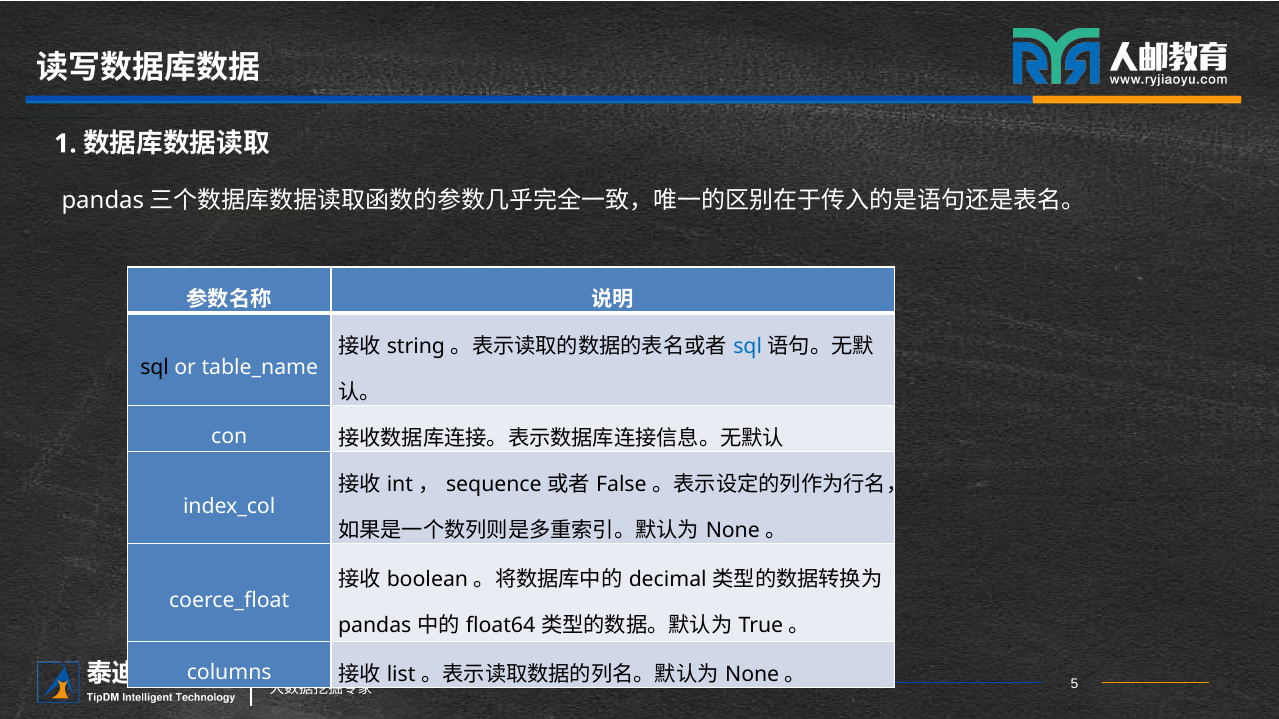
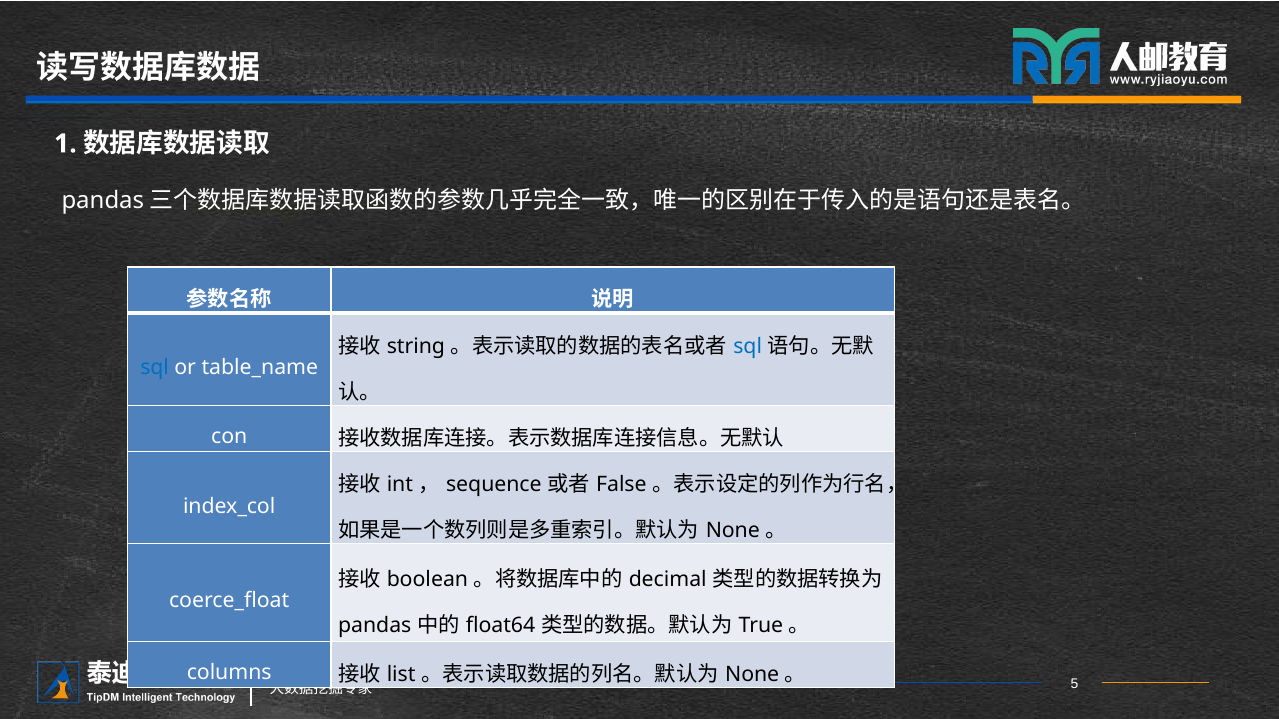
sql colour: black -> blue (155, 368)
